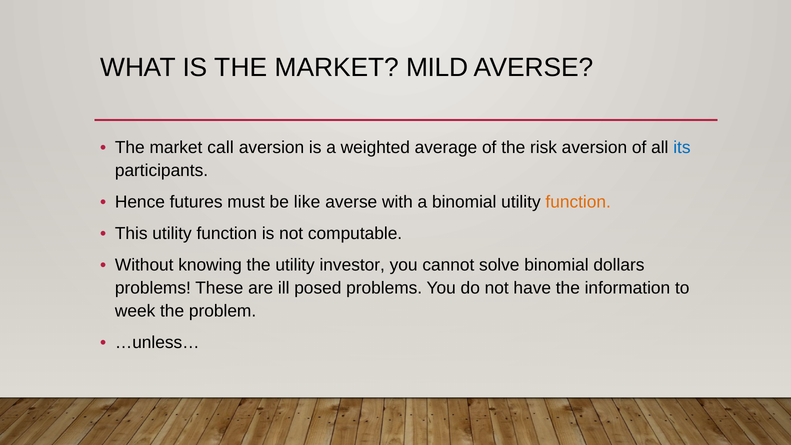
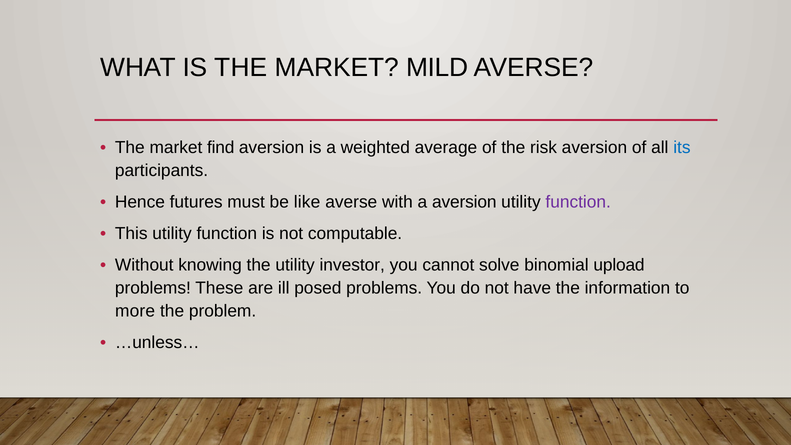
call: call -> find (221, 148)
a binomial: binomial -> aversion (464, 202)
function colour: orange -> purple (578, 202)
dollars: dollars -> upload (619, 265)
week: week -> more (135, 311)
